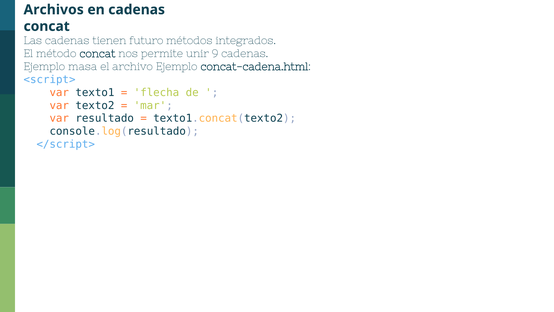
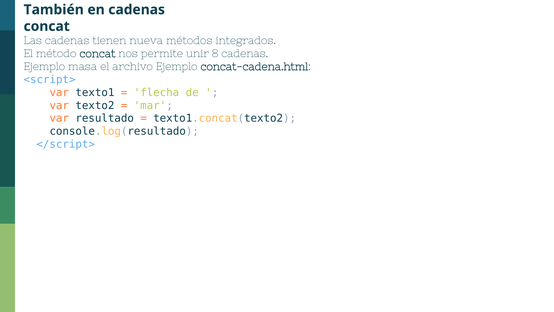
Archivos: Archivos -> También (54, 10)
futuro: futuro -> nueva (146, 41)
9: 9 -> 8 (215, 54)
